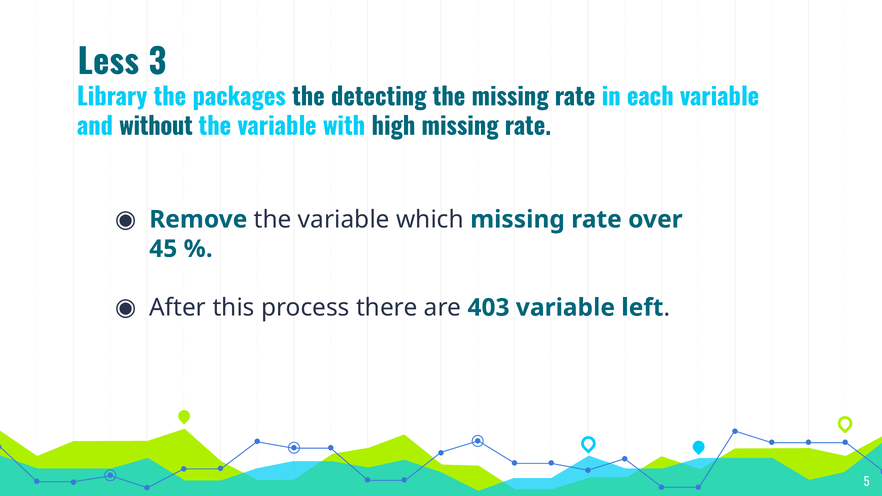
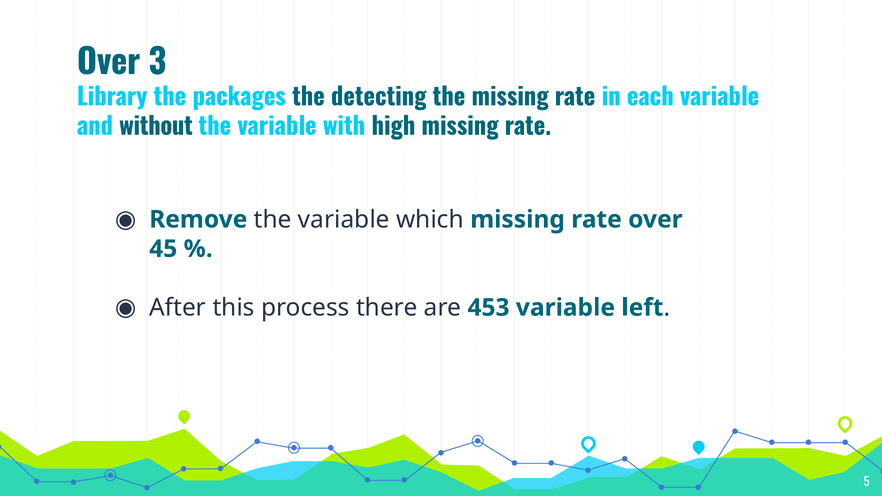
Less: Less -> Over (109, 63)
403: 403 -> 453 (489, 308)
